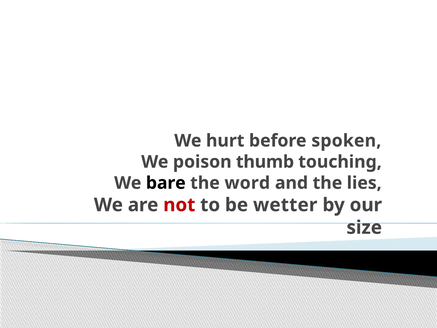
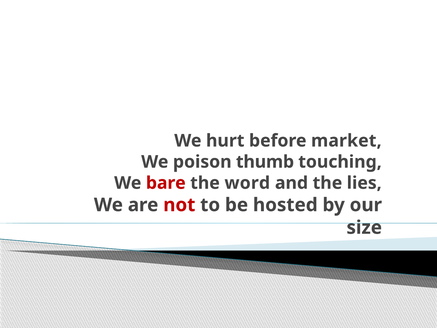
spoken: spoken -> market (346, 141)
bare colour: black -> red (166, 183)
wetter: wetter -> hosted (285, 205)
